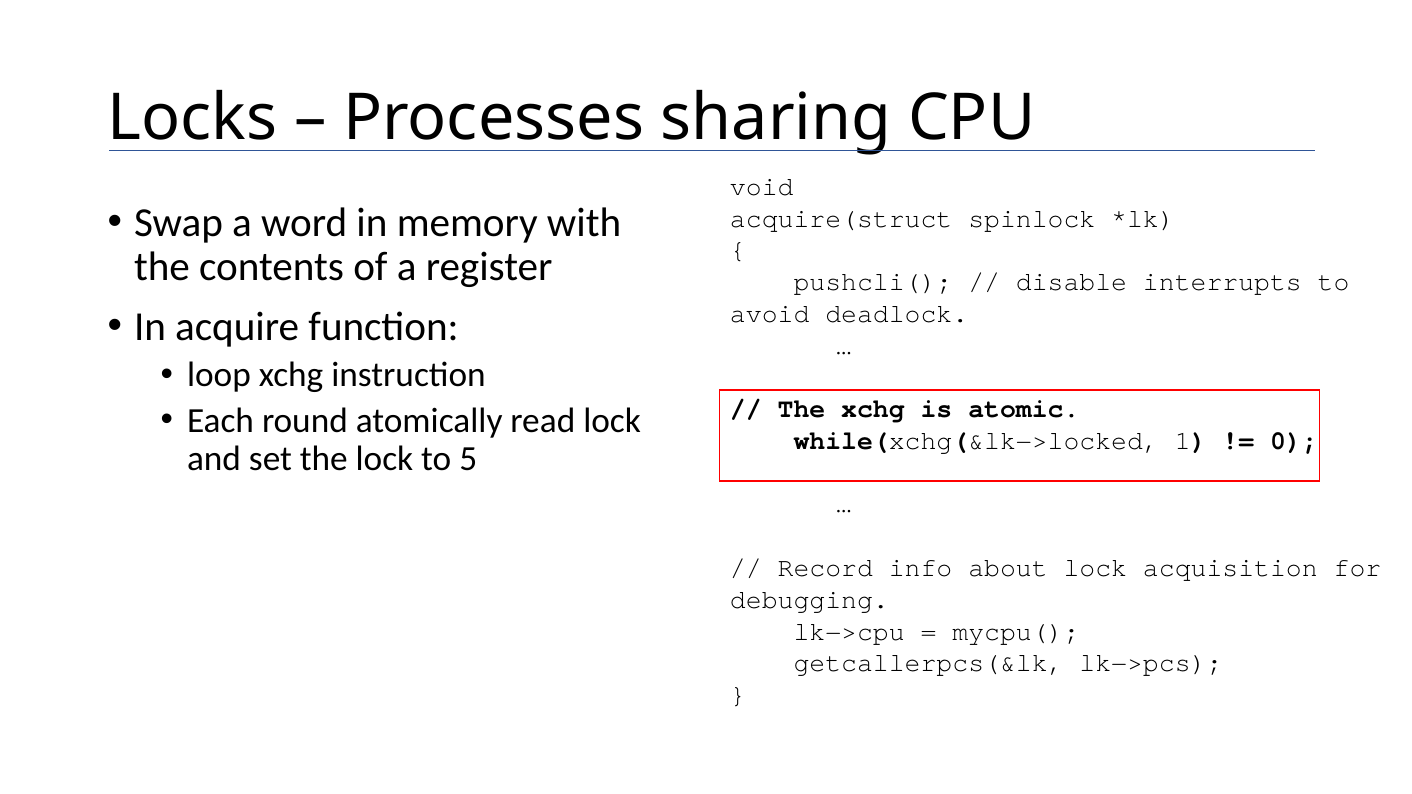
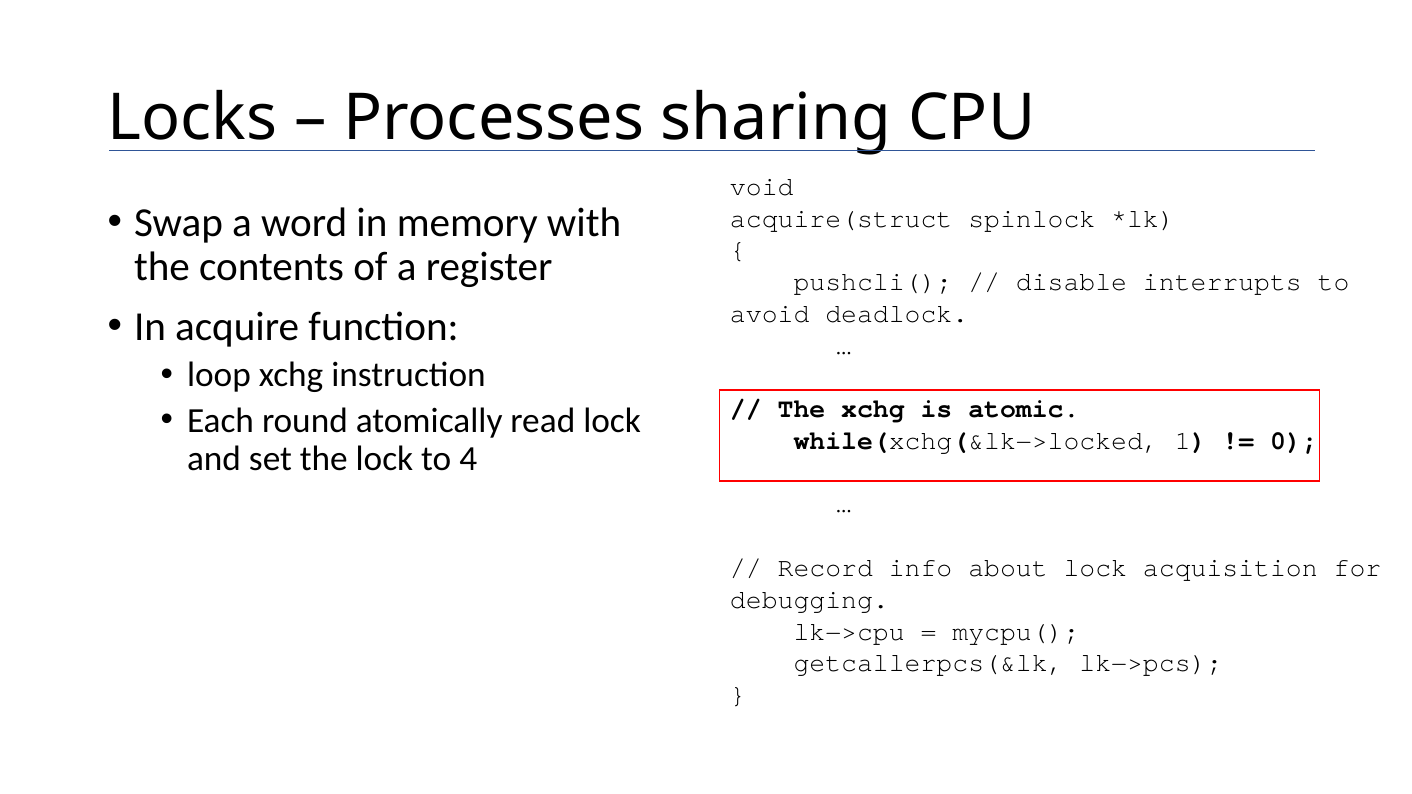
5: 5 -> 4 (468, 459)
